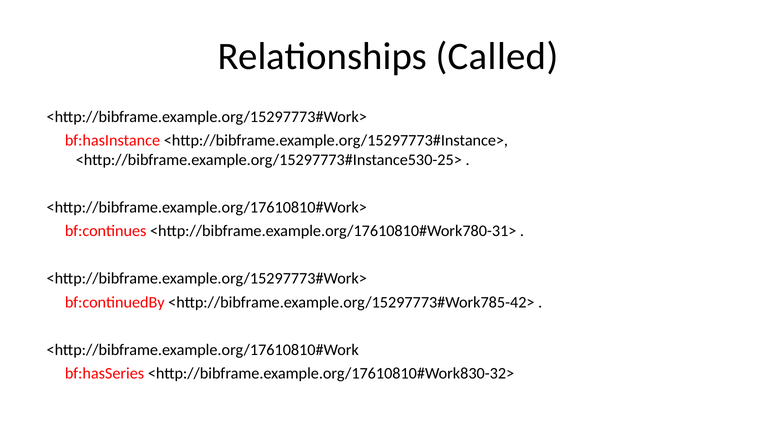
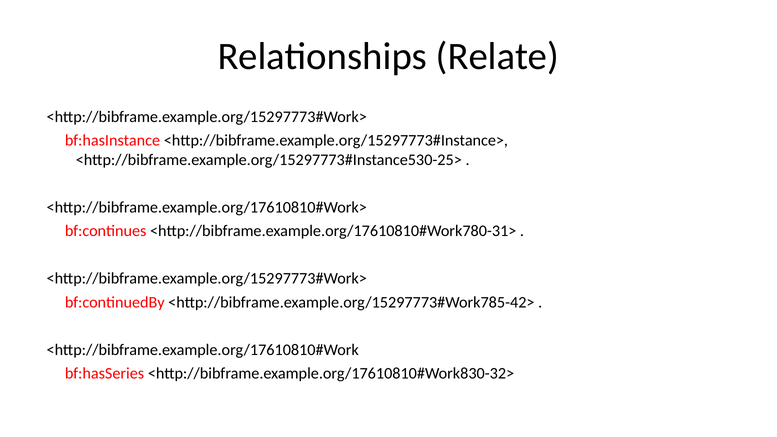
Called: Called -> Relate (497, 57)
